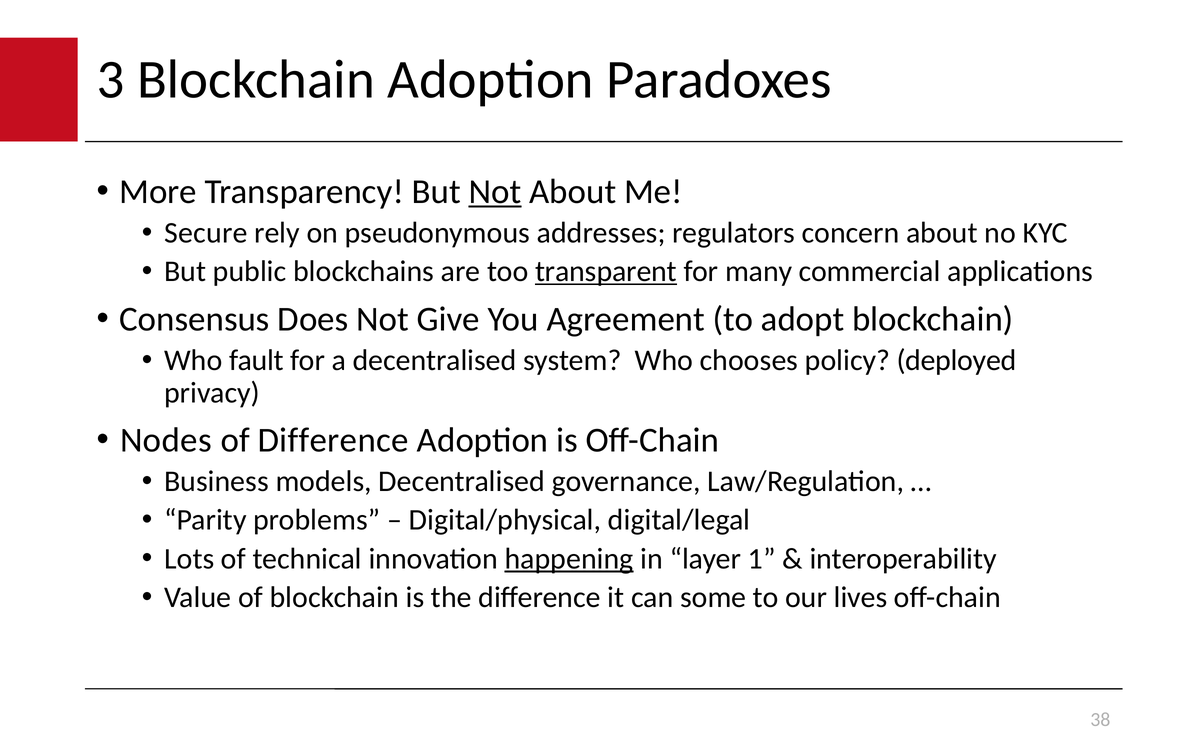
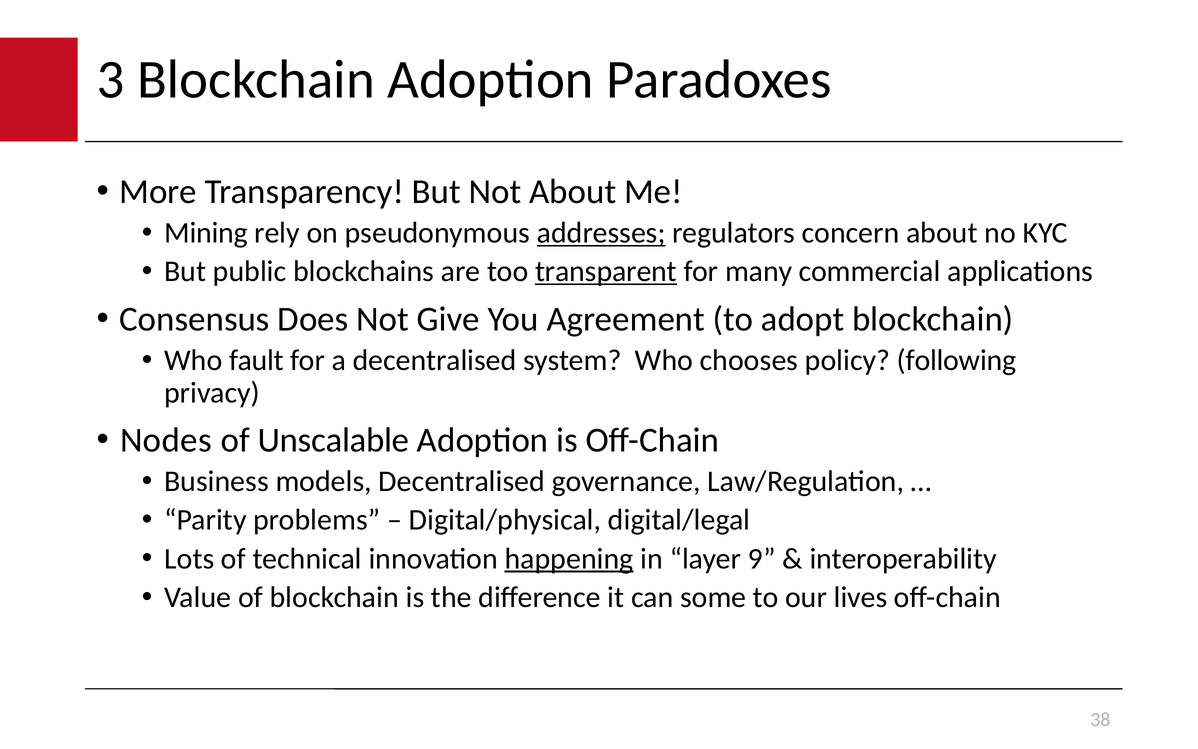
Not underline: present -> none (495, 191)
Secure: Secure -> Mining (206, 233)
addresses underline: none -> present (601, 233)
deployed: deployed -> following (957, 360)
of Difference: Difference -> Unscalable (333, 440)
1: 1 -> 9 (762, 559)
